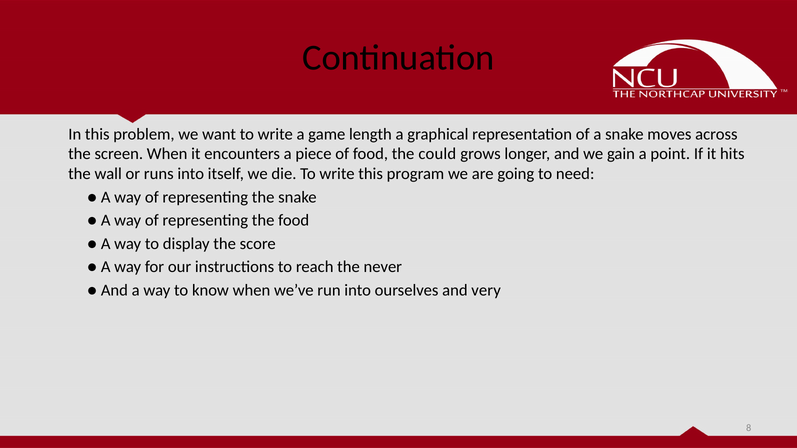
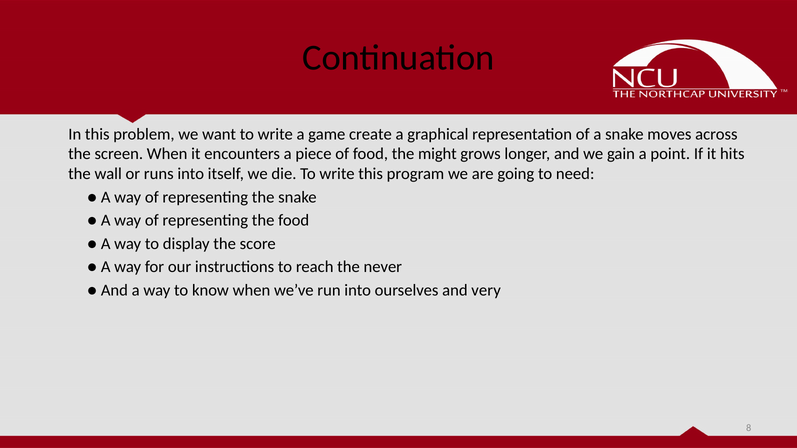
length: length -> create (370, 134)
could: could -> might (437, 154)
